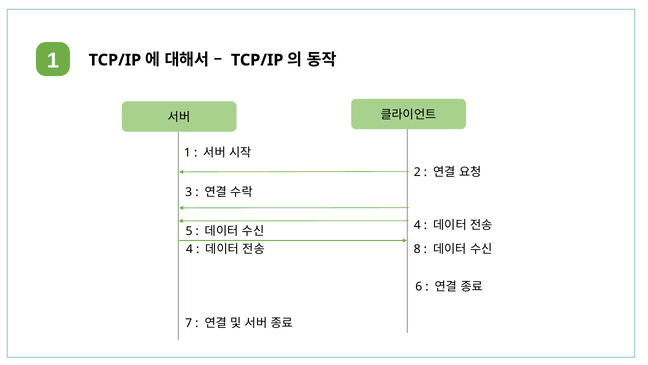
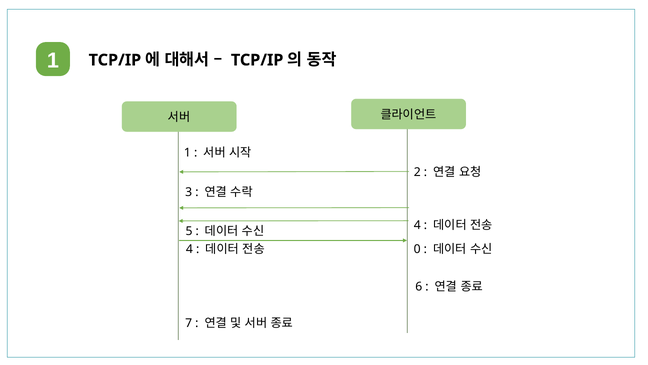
8: 8 -> 0 (417, 249)
